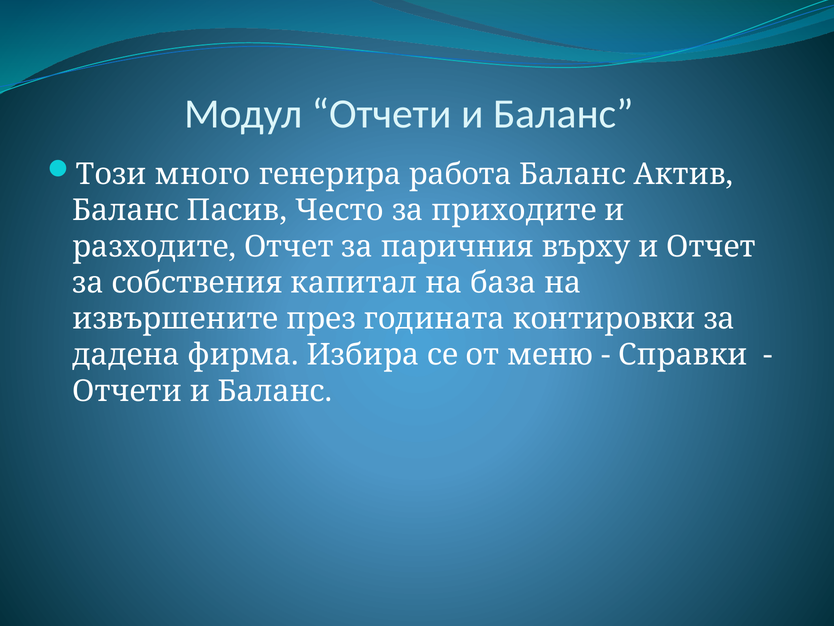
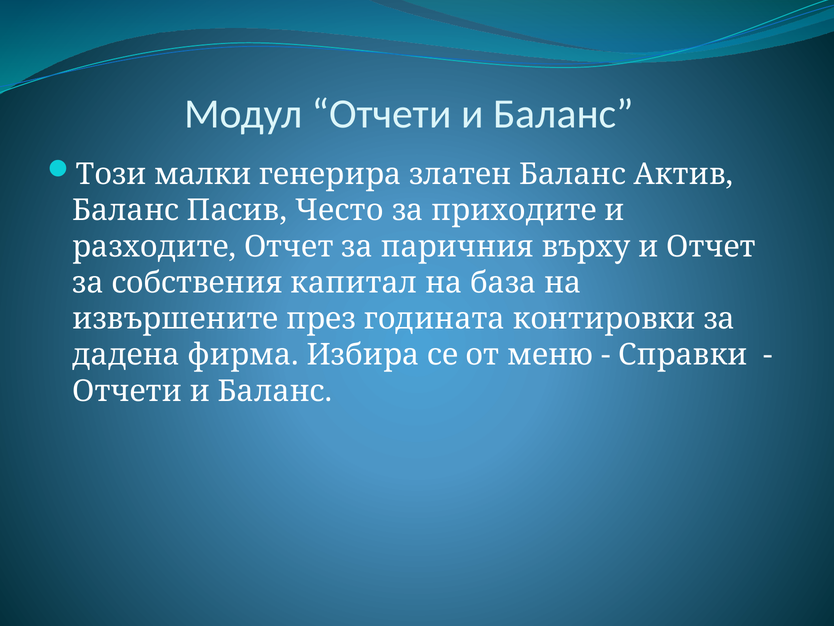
много: много -> малки (203, 174)
работа: работа -> златен (460, 174)
